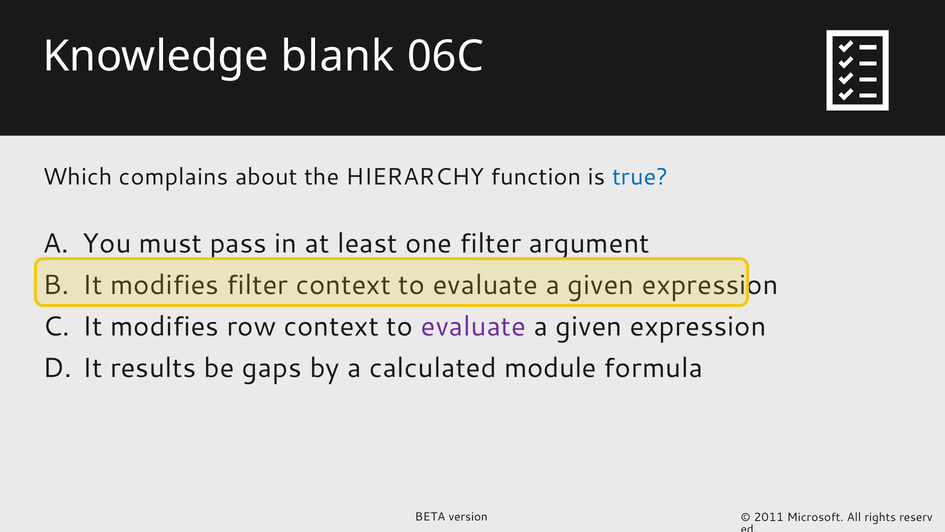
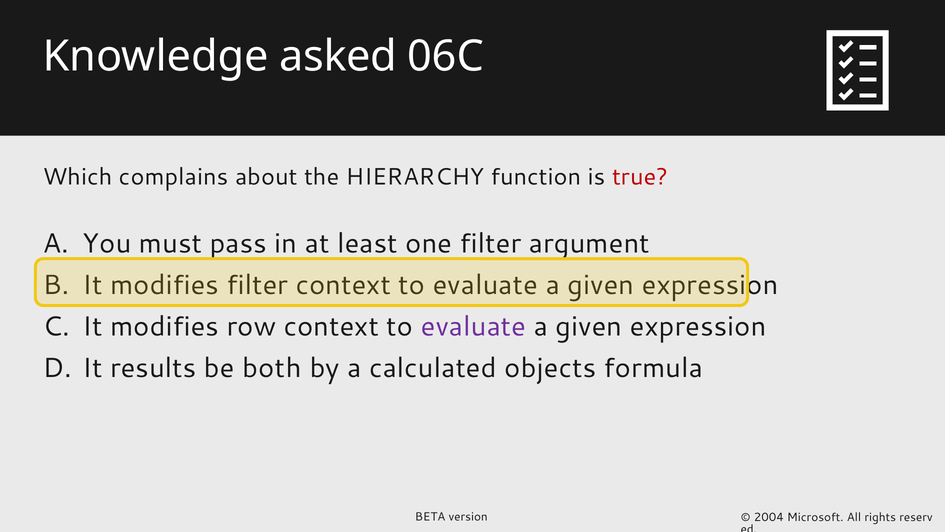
blank: blank -> asked (338, 57)
true colour: blue -> red (640, 177)
gaps: gaps -> both (272, 368)
module: module -> objects (550, 368)
2011: 2011 -> 2004 (769, 517)
